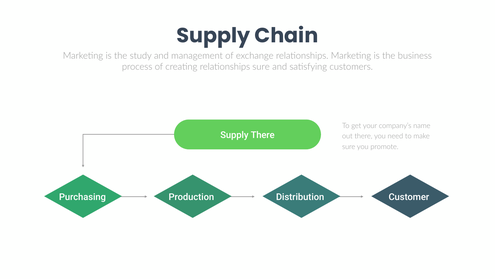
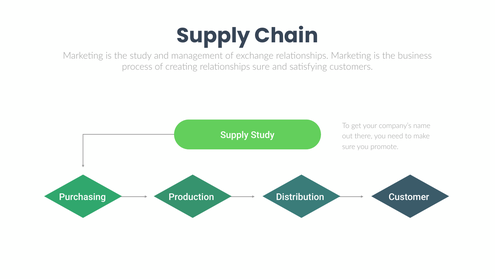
Supply There: There -> Study (263, 135)
